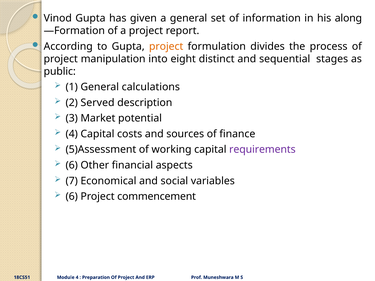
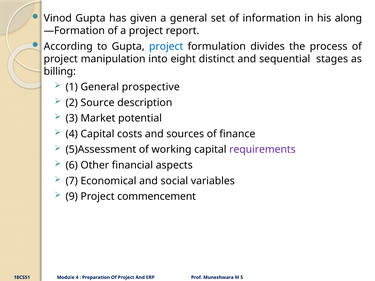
project colour: orange -> blue (166, 46)
public: public -> billing (60, 71)
calculations: calculations -> prospective (151, 87)
Served: Served -> Source (98, 103)
6: 6 -> 9 (72, 197)
